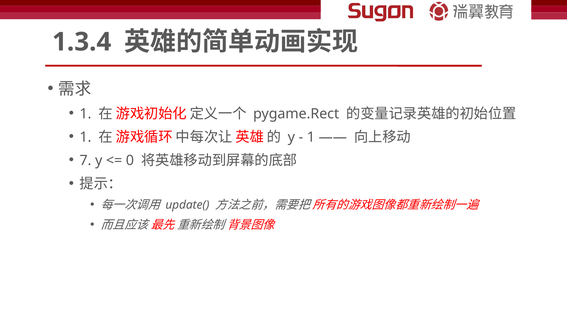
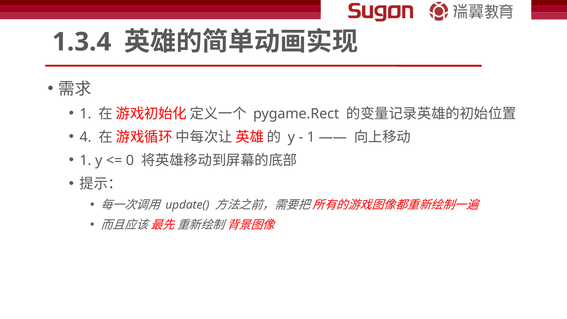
1: 1 -> 4 (85, 137)
7: 7 -> 1 (85, 160)
